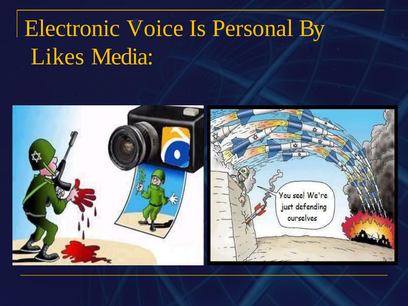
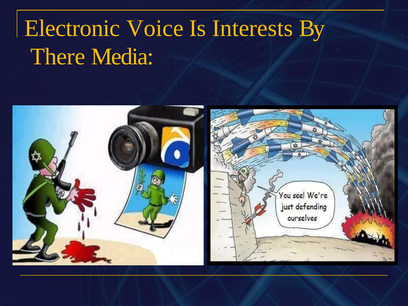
Personal: Personal -> Interests (253, 28)
Likes: Likes -> There (58, 57)
